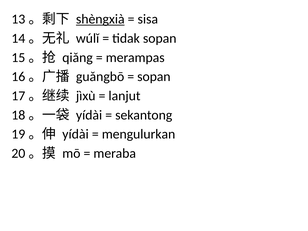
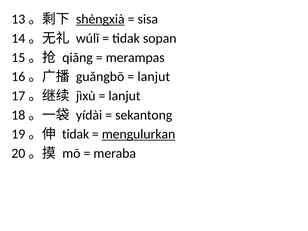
sopan: sopan -> lanjut (154, 77)
yídài: yídài -> tidak (76, 134)
mengulurkan underline: none -> present (139, 134)
